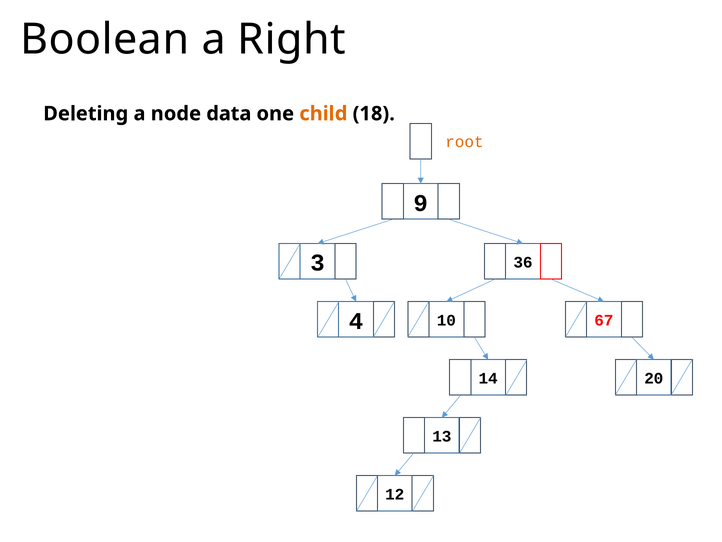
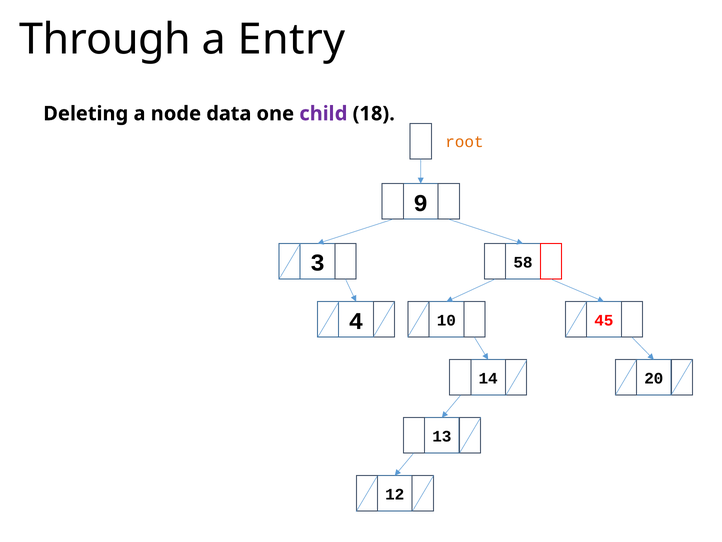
Boolean: Boolean -> Through (105, 39)
Right: Right -> Entry (292, 39)
child colour: orange -> purple (323, 114)
36: 36 -> 58 (523, 262)
67: 67 -> 45 (604, 320)
